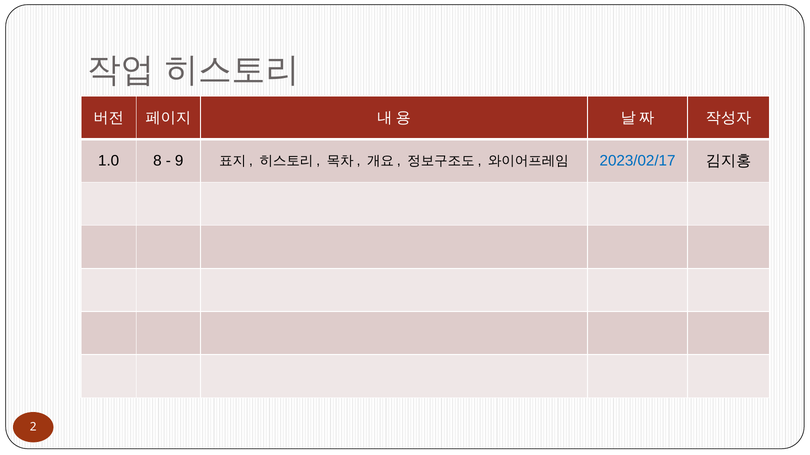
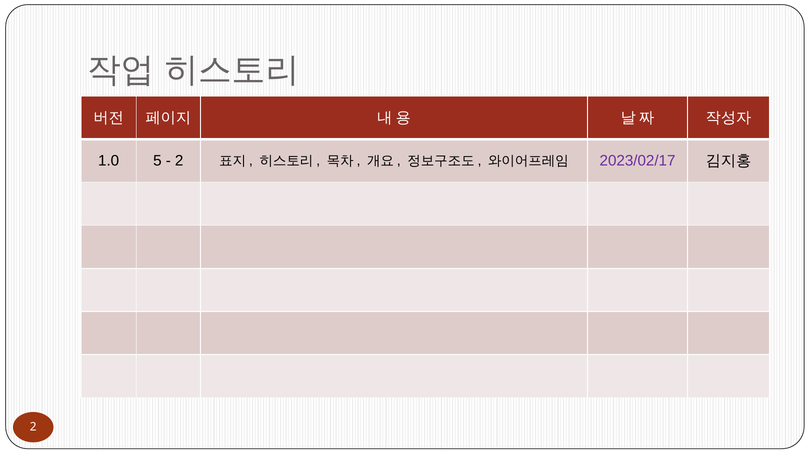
8: 8 -> 5 (157, 161)
9: 9 -> 2 (179, 161)
2023/02/17 colour: blue -> purple (638, 161)
